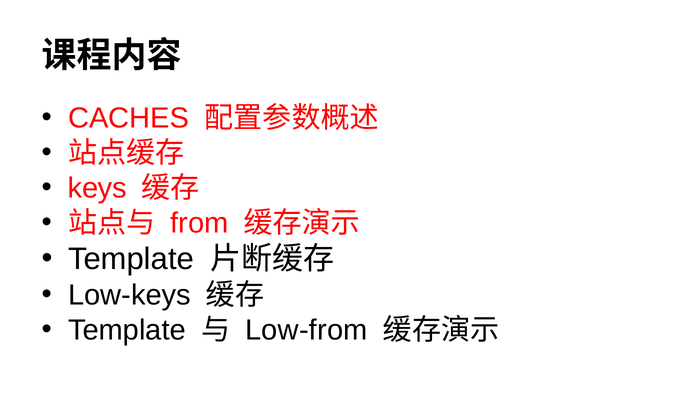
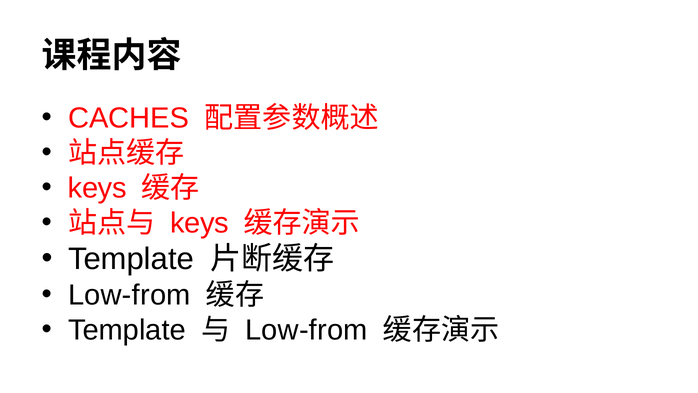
from: from -> keys (200, 223)
Low-keys: Low-keys -> Low-from (129, 295)
